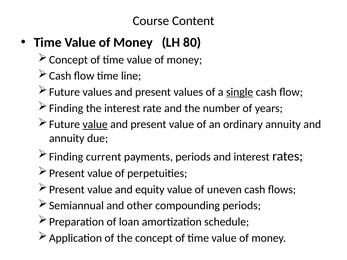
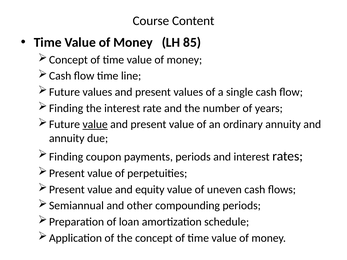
80: 80 -> 85 (192, 43)
single underline: present -> none (240, 92)
current: current -> coupon (104, 157)
